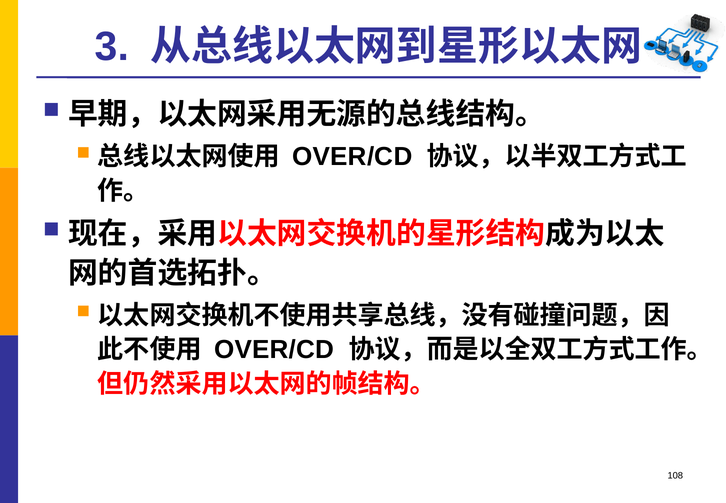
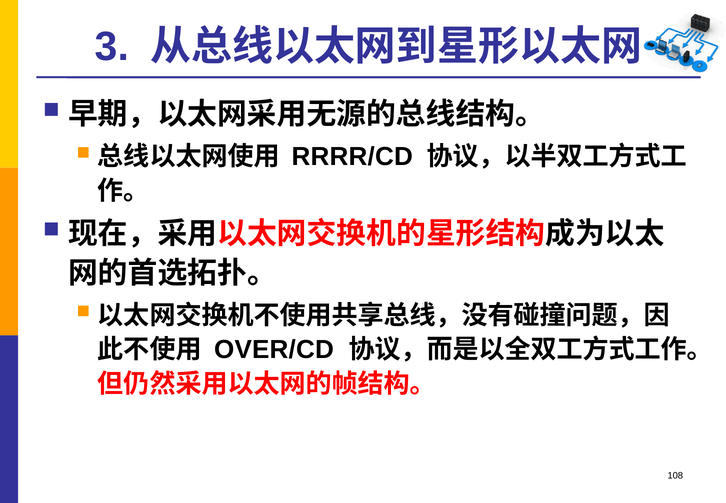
OVER/CD: OVER/CD -> RRRR/CD (352, 157)
